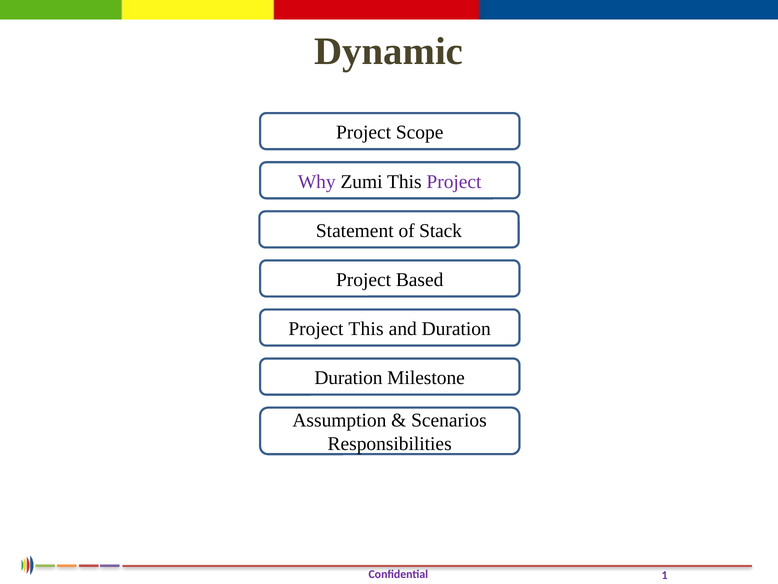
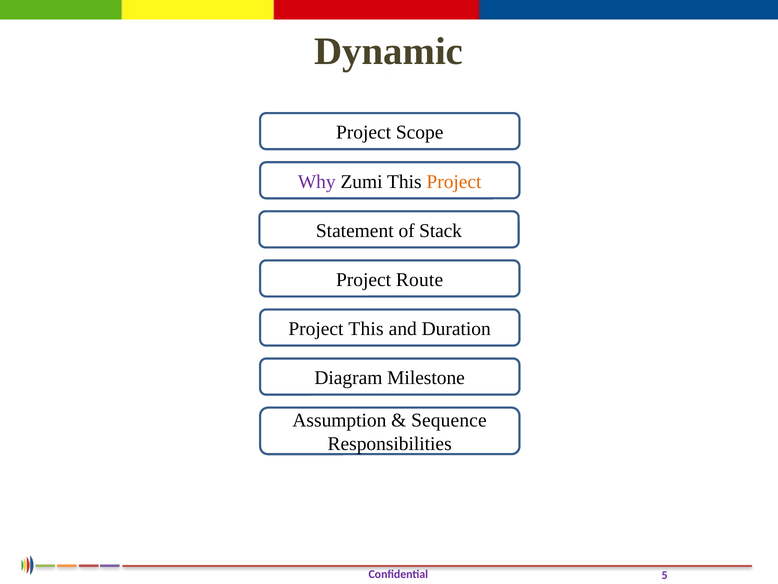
Project colour: purple -> orange (454, 181)
Based: Based -> Route (420, 280)
Duration: Duration -> Diagram (348, 378)
Scenarios: Scenarios -> Sequence (449, 420)
1: 1 -> 5 (665, 575)
